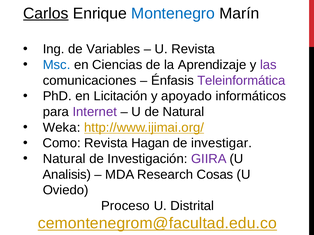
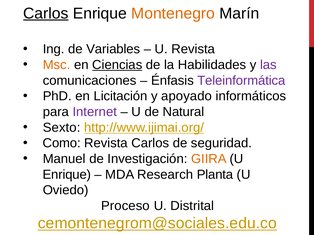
Montenegro colour: blue -> orange (173, 13)
Msc colour: blue -> orange (57, 65)
Ciencias underline: none -> present (117, 65)
Aprendizaje: Aprendizaje -> Habilidades (212, 65)
Weka: Weka -> Sexto (62, 128)
Revista Hagan: Hagan -> Carlos (150, 143)
investigar: investigar -> seguridad (222, 143)
Natural: Natural -> Manuel (64, 159)
GIIRA colour: purple -> orange (209, 159)
Analisis: Analisis -> Enrique (67, 175)
Cosas: Cosas -> Planta (215, 175)
cemontenegrom@facultad.edu.co: cemontenegrom@facultad.edu.co -> cemontenegrom@sociales.edu.co (157, 224)
